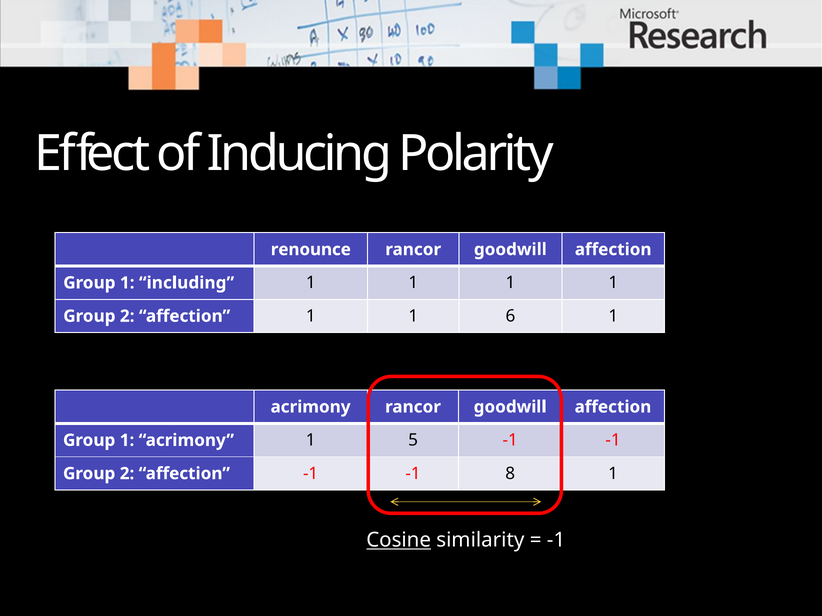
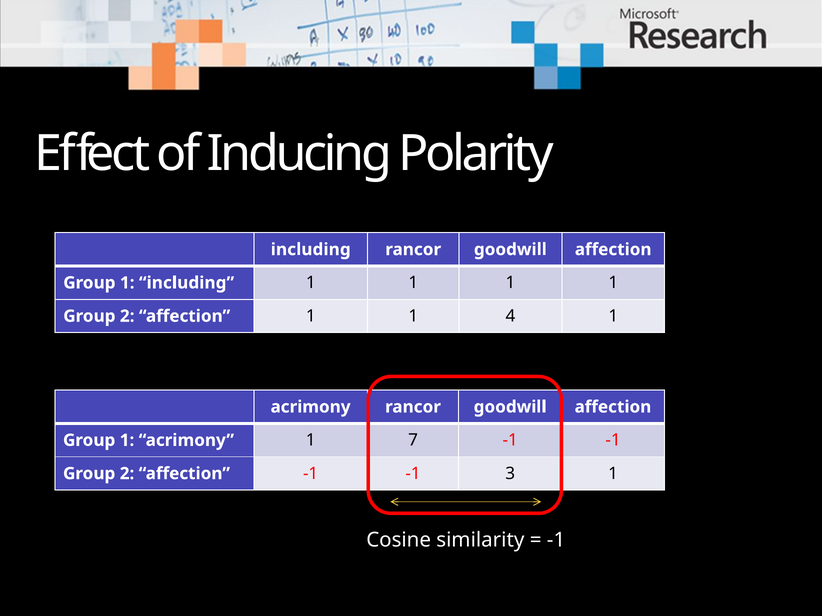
renounce: renounce -> including (311, 250)
6: 6 -> 4 (510, 316)
5: 5 -> 7 (413, 441)
8: 8 -> 3 (510, 474)
Cosine underline: present -> none (399, 540)
